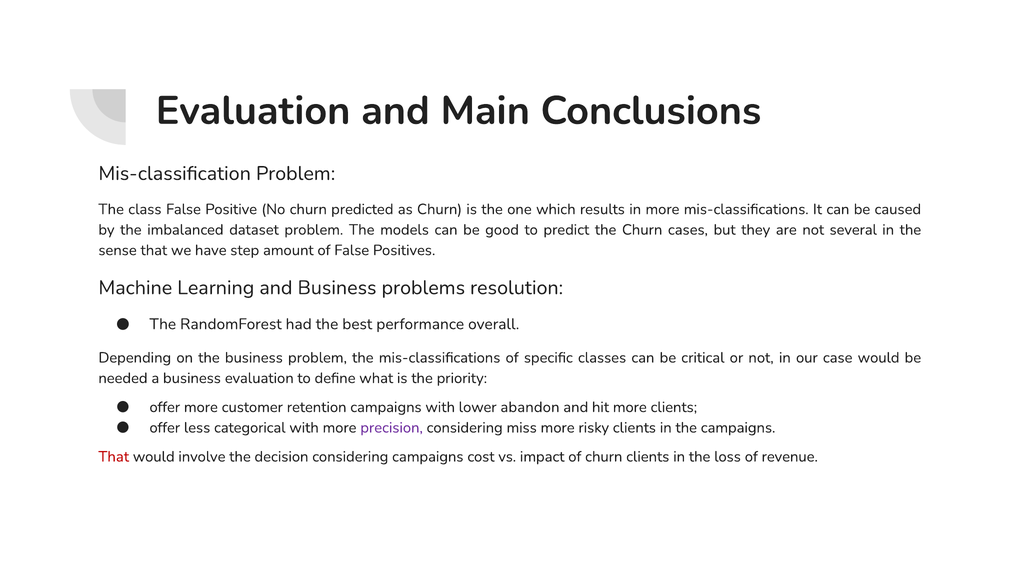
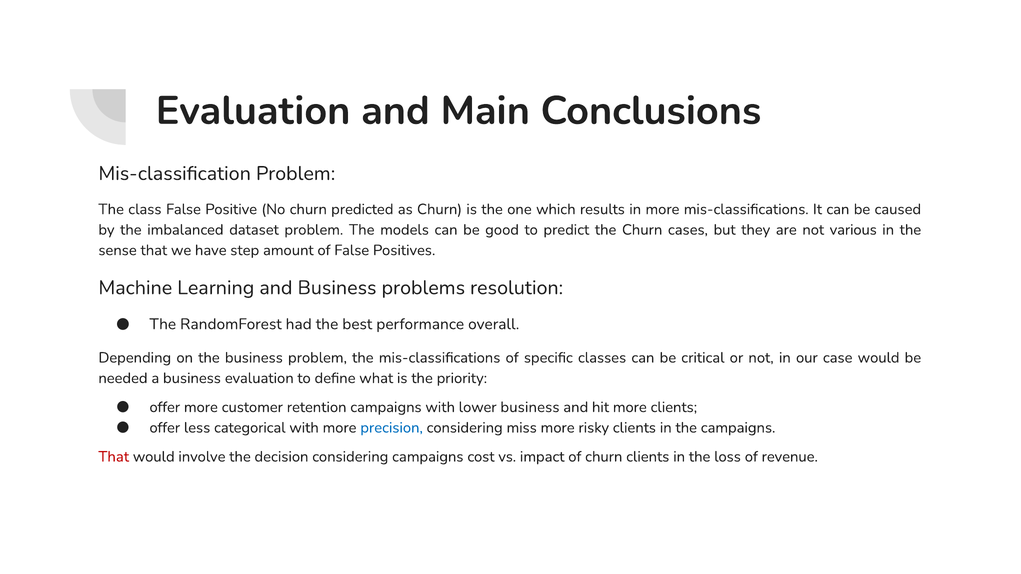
several: several -> various (853, 230)
lower abandon: abandon -> business (530, 407)
precision colour: purple -> blue (392, 428)
